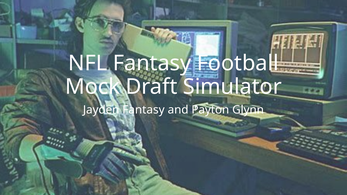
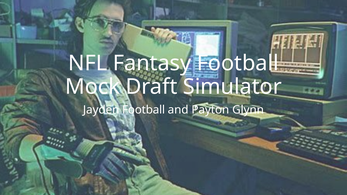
Jayden Fantasy: Fantasy -> Football (144, 110)
